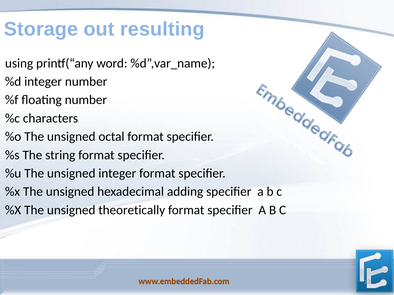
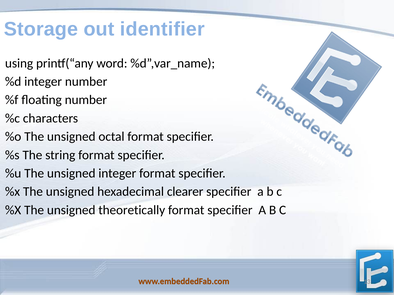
resulting: resulting -> identifier (162, 29)
adding: adding -> clearer (185, 192)
